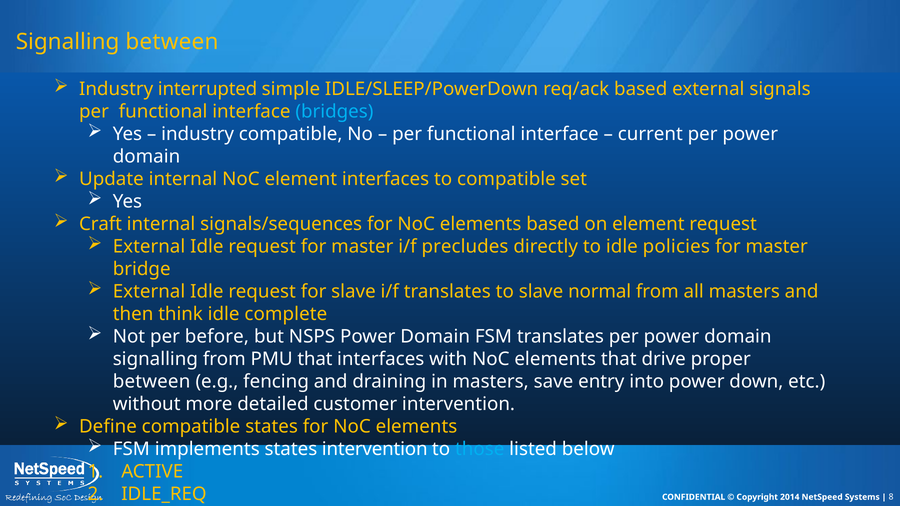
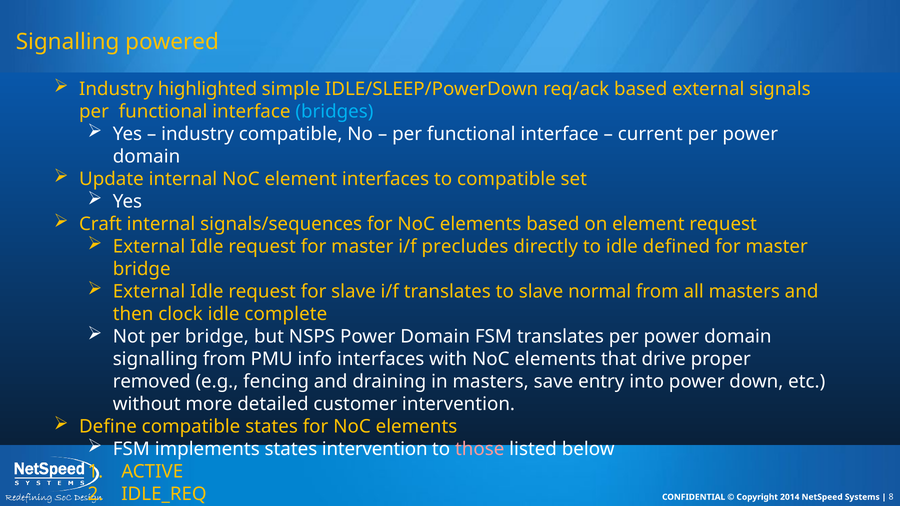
Signalling between: between -> powered (172, 42)
interrupted: interrupted -> highlighted (208, 89)
policies: policies -> defined (676, 247)
think: think -> clock (180, 314)
per before: before -> bridge (217, 337)
PMU that: that -> info (315, 359)
between: between -> removed (152, 382)
those colour: light blue -> pink (480, 449)
